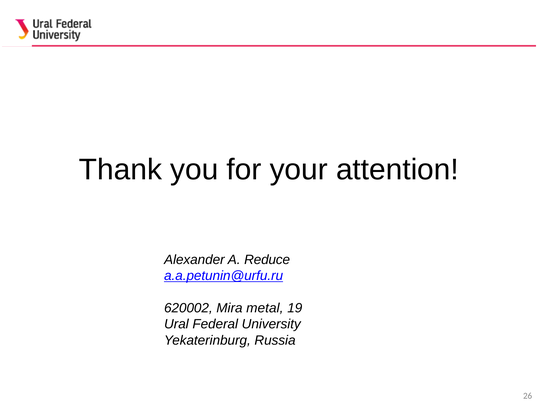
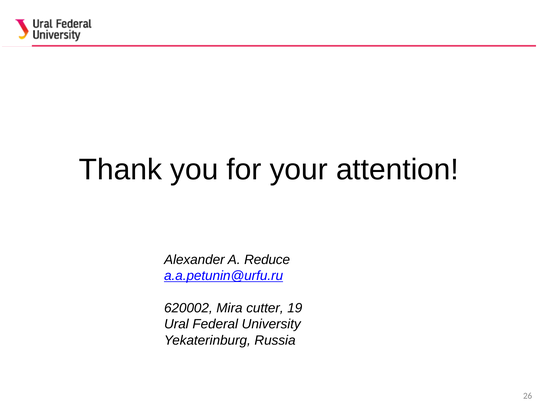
metal: metal -> cutter (265, 308)
